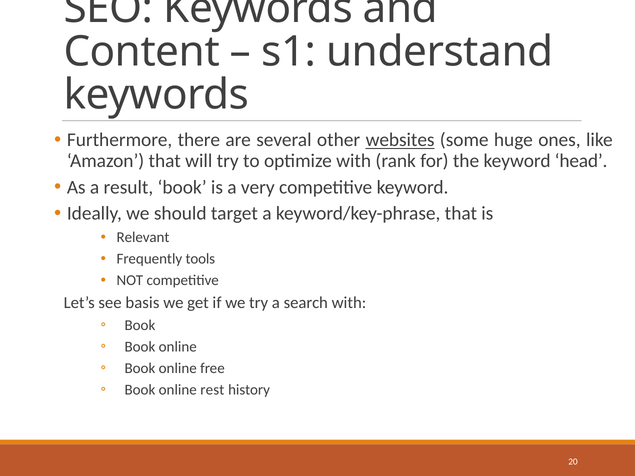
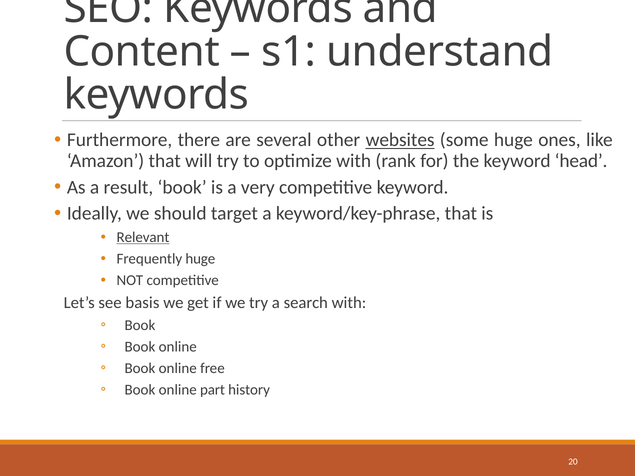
Relevant underline: none -> present (143, 237)
Frequently tools: tools -> huge (200, 259)
rest: rest -> part (212, 390)
